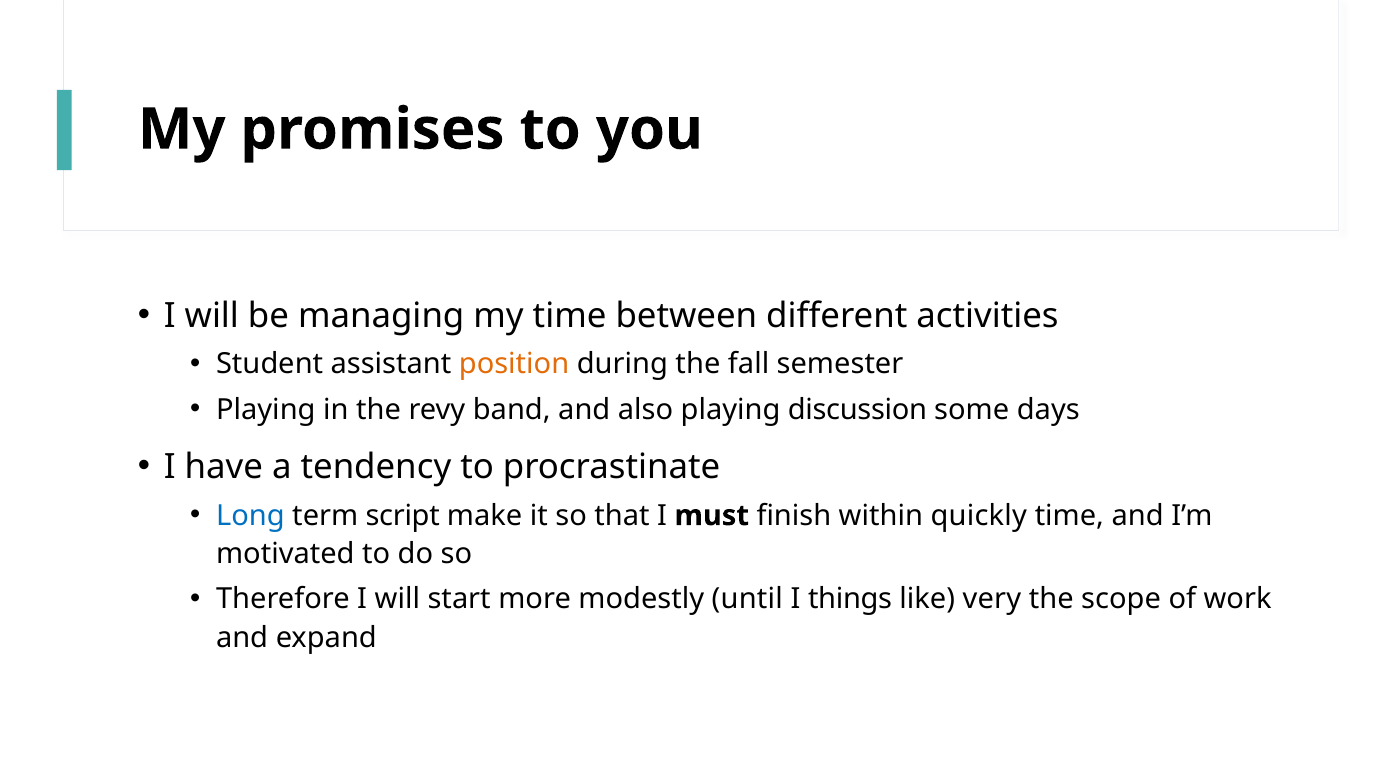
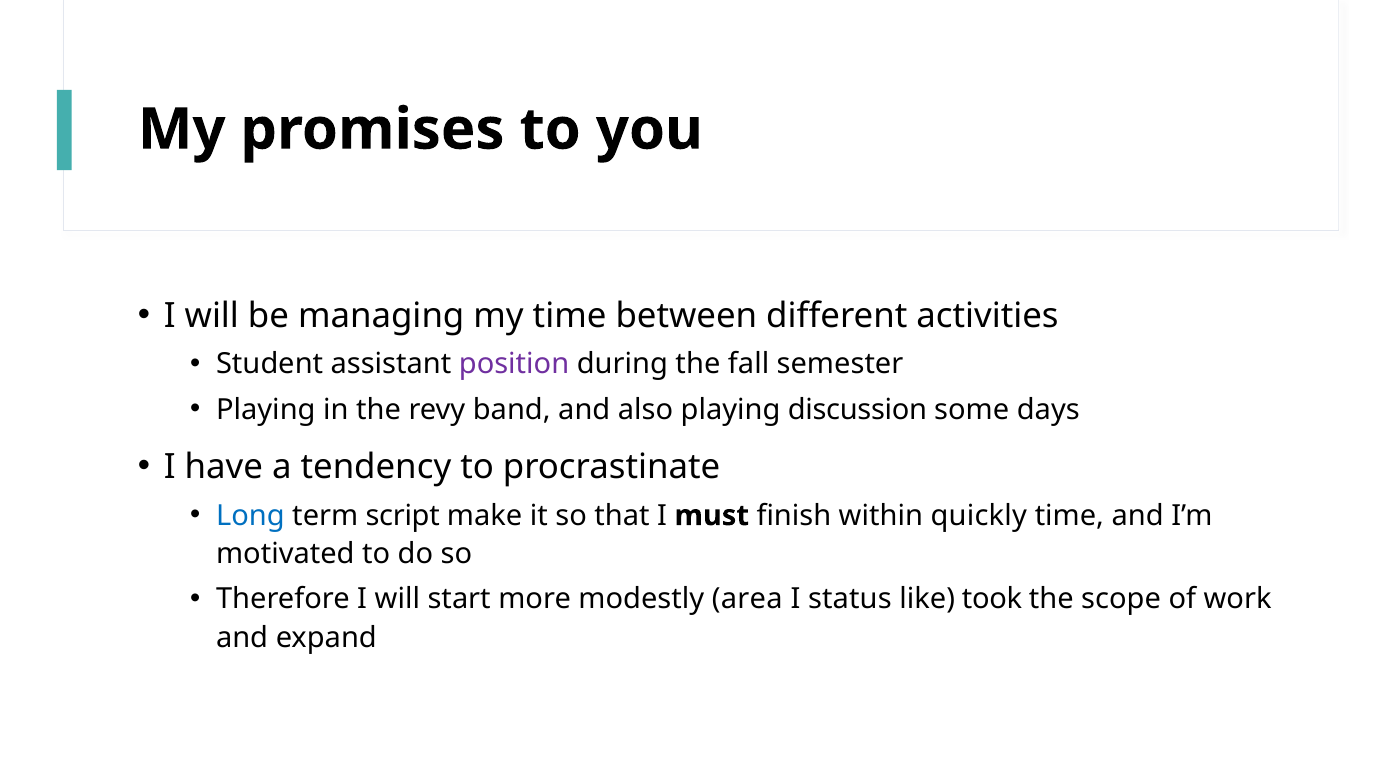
position colour: orange -> purple (514, 364)
until: until -> area (747, 599)
things: things -> status (850, 599)
very: very -> took (992, 599)
